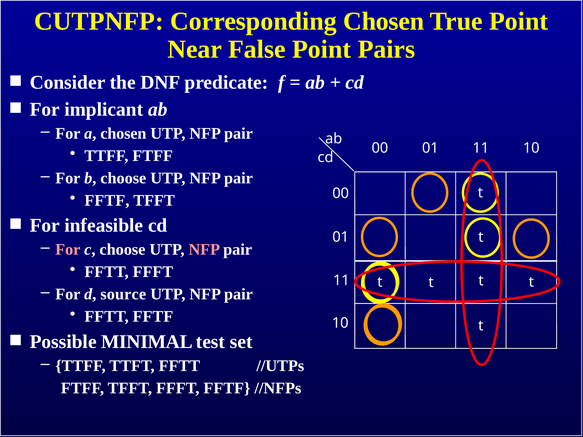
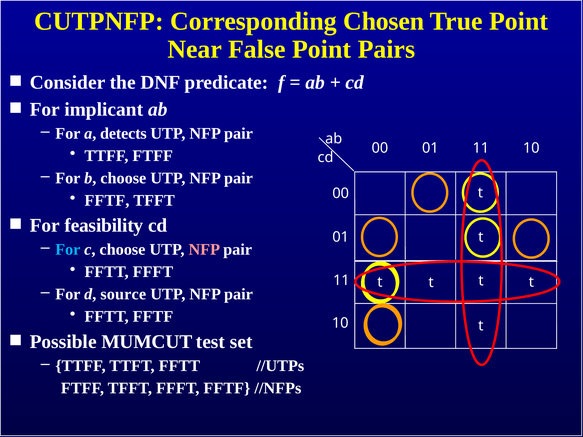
a chosen: chosen -> detects (123, 133)
infeasible: infeasible -> feasibility (104, 226)
For colour: pink -> light blue (68, 250)
MINIMAL: MINIMAL -> MUMCUT (147, 342)
